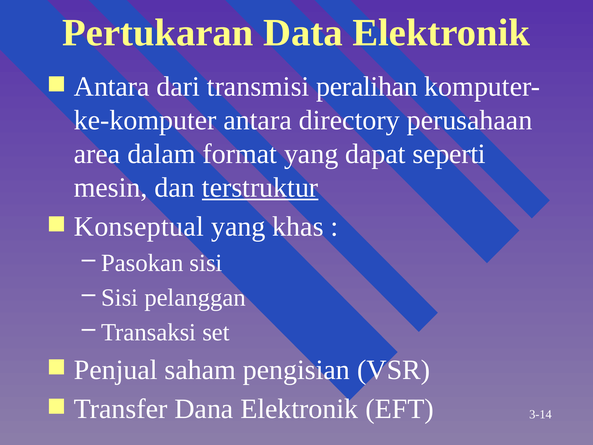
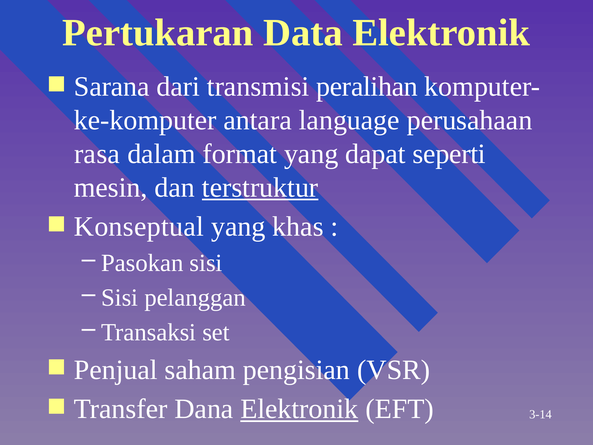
Antara: Antara -> Sarana (112, 87)
directory: directory -> language (349, 120)
area: area -> rasa (97, 154)
Elektronik underline: none -> present (299, 409)
